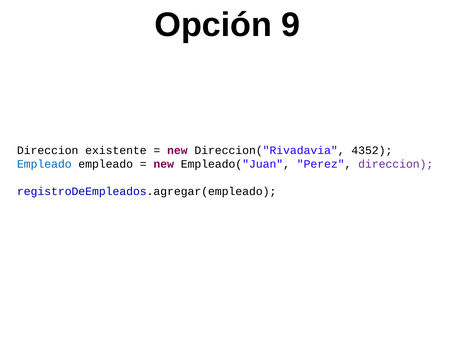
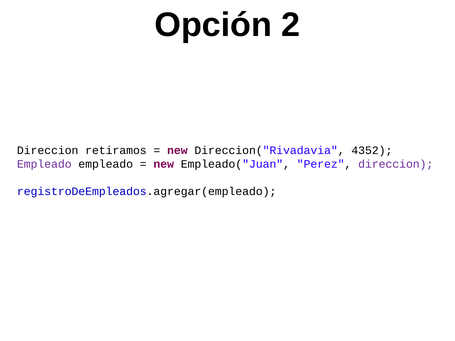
9: 9 -> 2 (291, 25)
existente: existente -> retiramos (116, 150)
Empleado colour: blue -> purple (44, 164)
